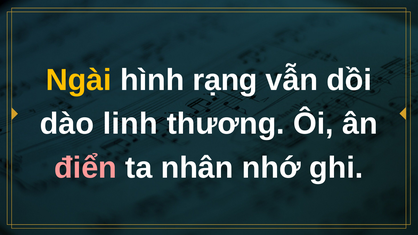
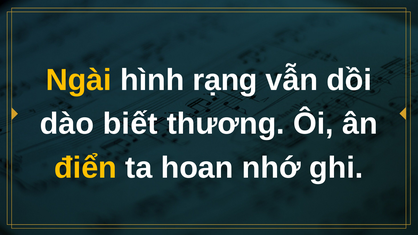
linh: linh -> biết (130, 124)
điển colour: pink -> yellow (86, 168)
nhân: nhân -> hoan (197, 168)
